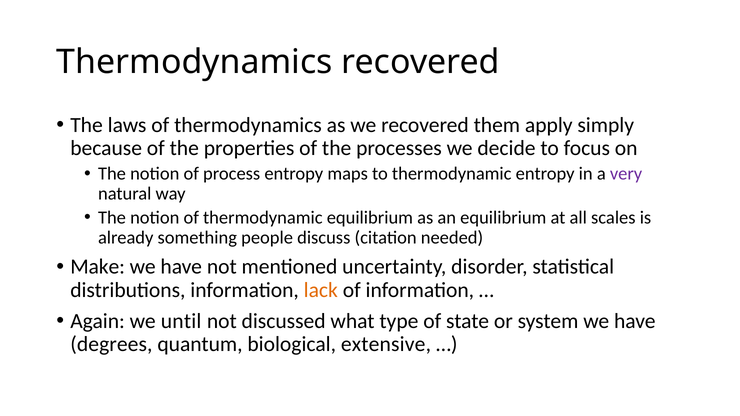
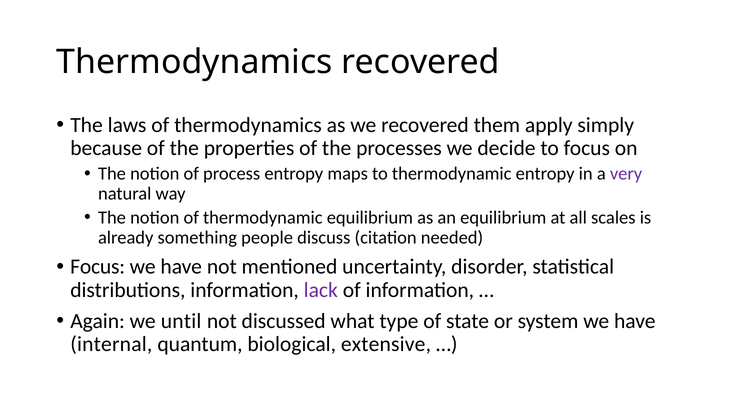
Make: Make -> Focus (98, 267)
lack colour: orange -> purple (321, 290)
degrees: degrees -> internal (111, 344)
